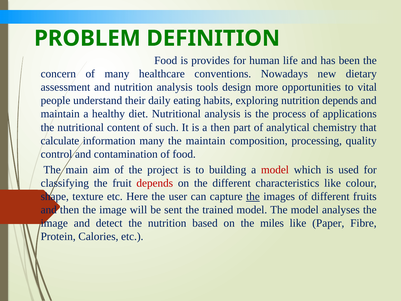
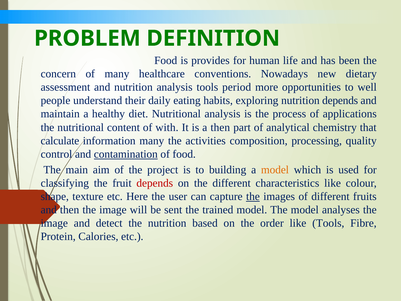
design: design -> period (237, 87)
vital: vital -> well (367, 87)
such: such -> with (167, 127)
the maintain: maintain -> activities (206, 141)
contamination underline: none -> present (126, 154)
model colour: red -> orange (275, 170)
miles: miles -> order (272, 223)
like Paper: Paper -> Tools (328, 223)
